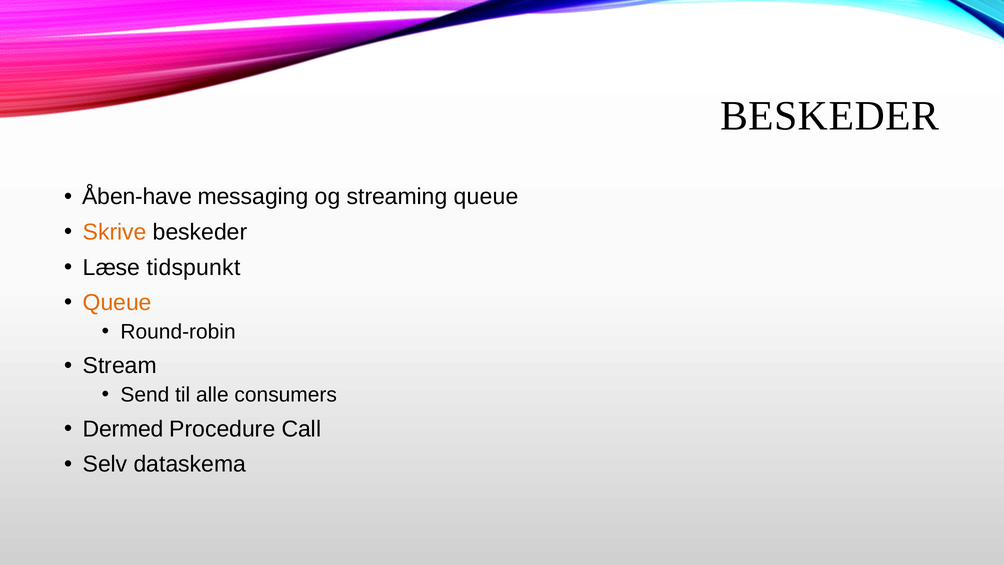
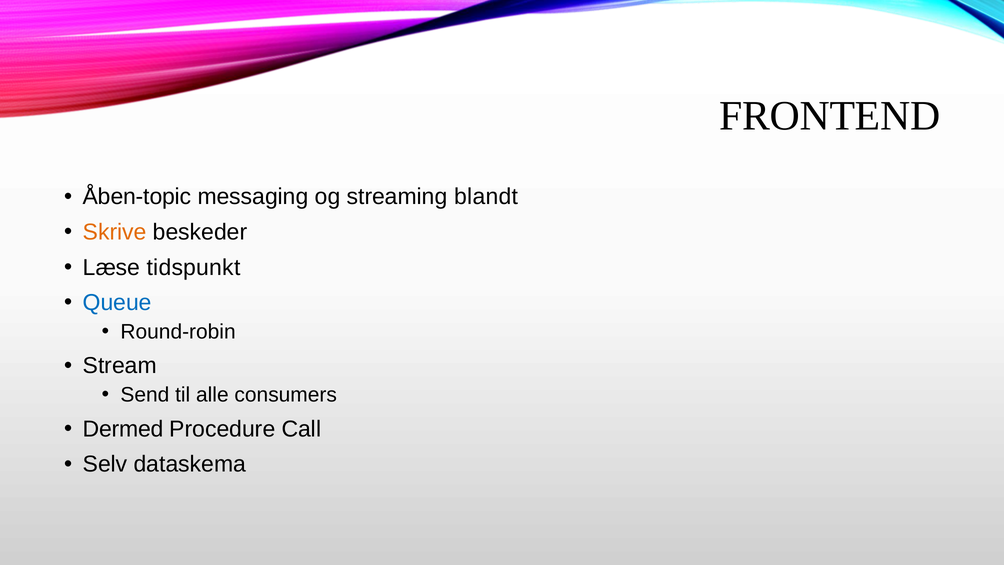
BESKEDER: BESKEDER -> FRONTEND (830, 116)
Åben-have: Åben-have -> Åben-topic (137, 197)
streaming queue: queue -> blandt (486, 197)
Queue colour: orange -> blue (117, 303)
